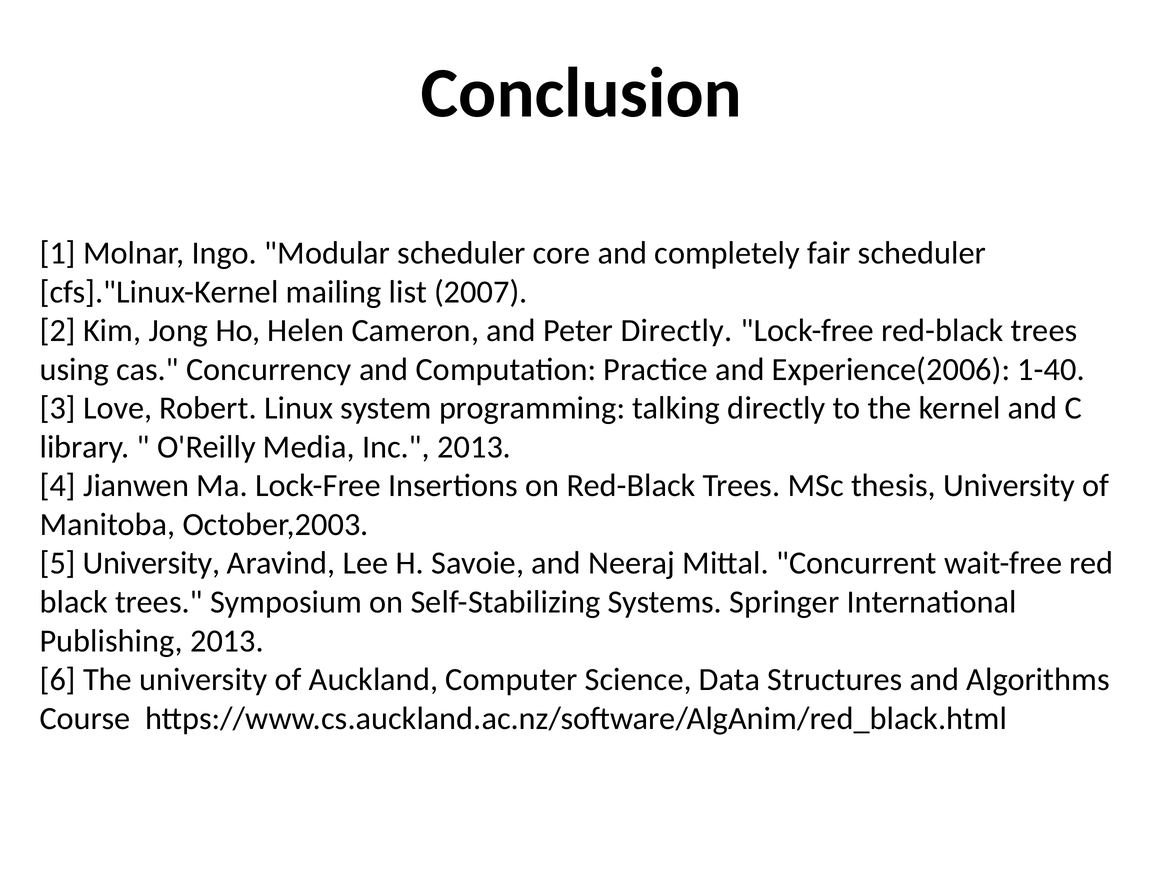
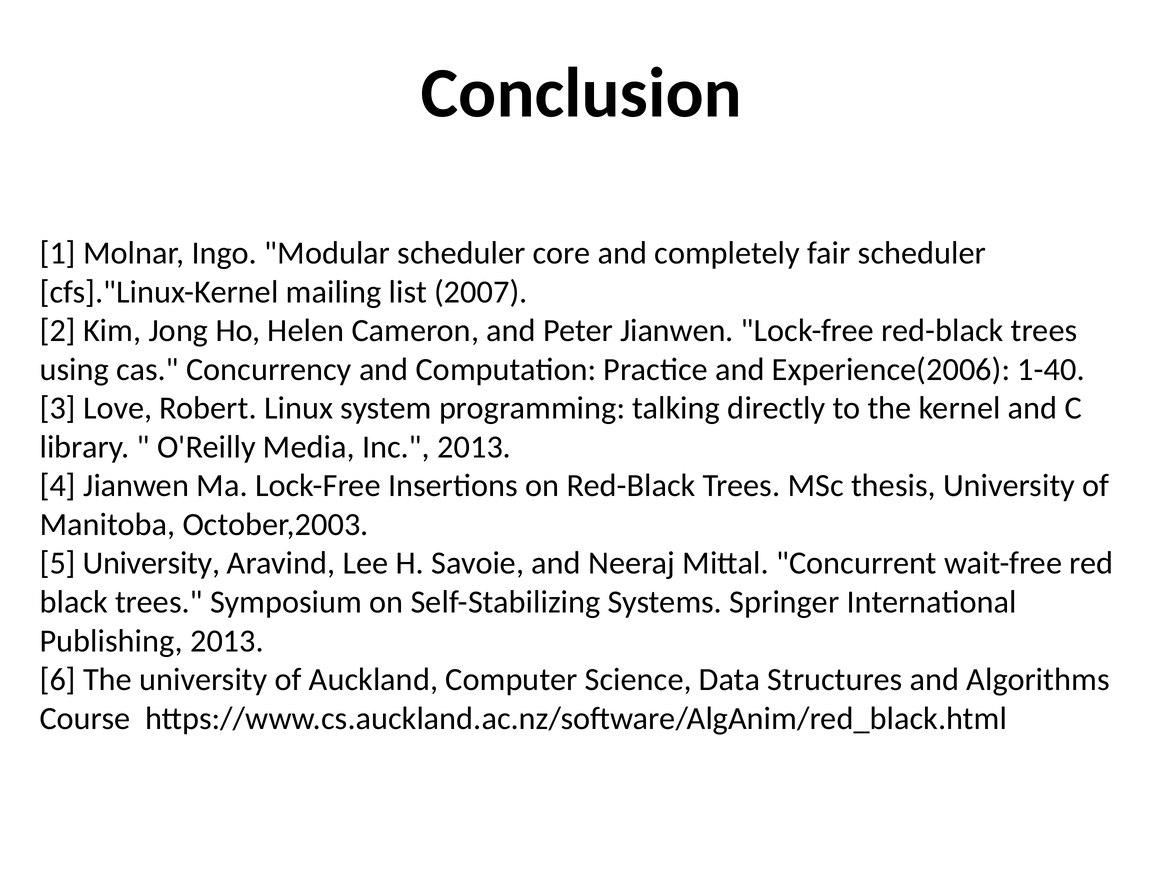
Peter Directly: Directly -> Jianwen (677, 331)
